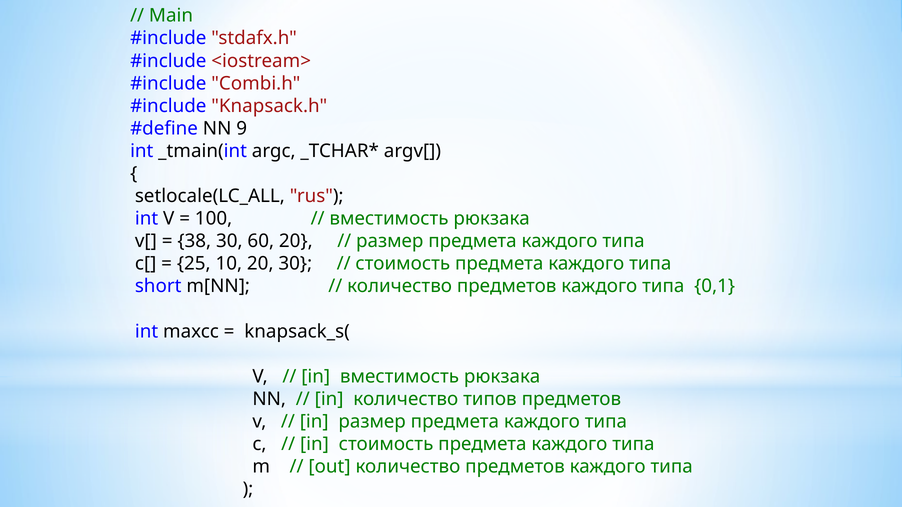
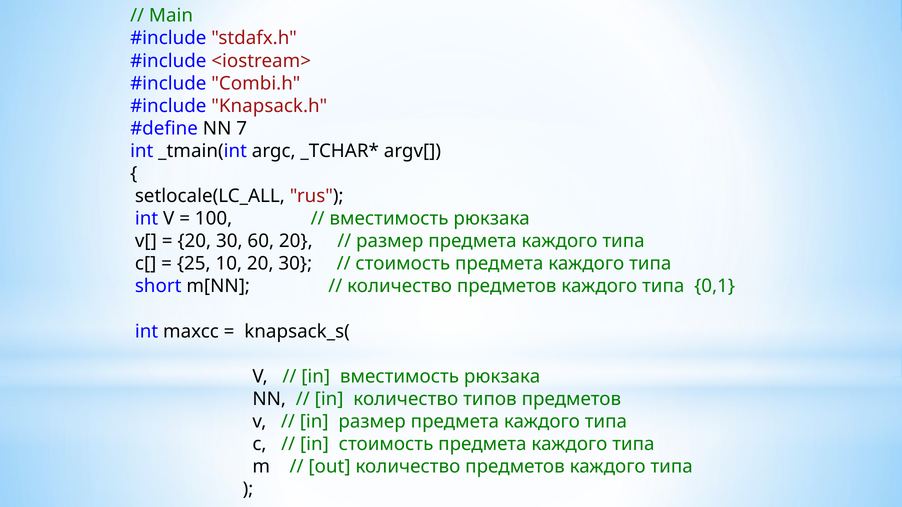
9: 9 -> 7 (242, 129)
38: 38 -> 20 (194, 241)
